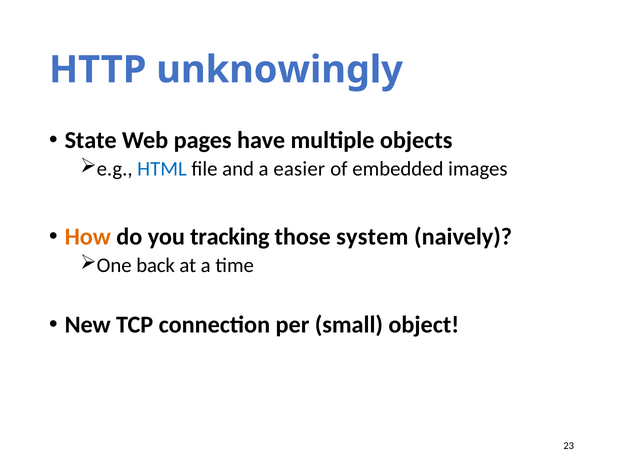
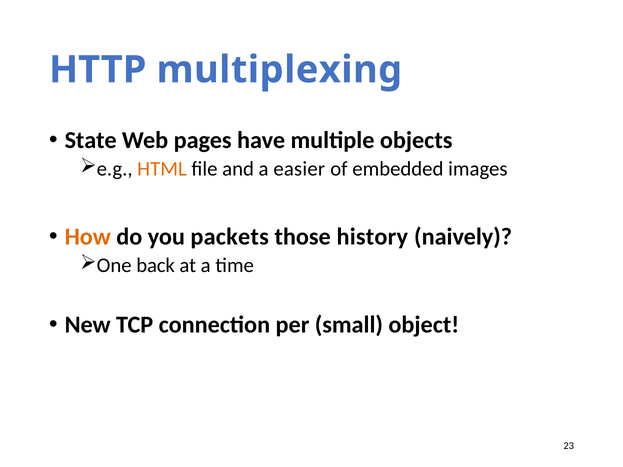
unknowingly: unknowingly -> multiplexing (279, 70)
HTML colour: blue -> orange (162, 169)
tracking: tracking -> packets (230, 237)
system: system -> history (372, 237)
